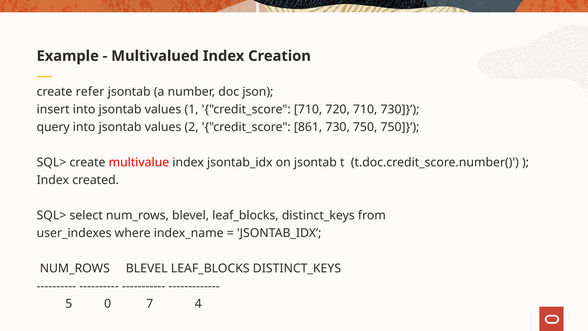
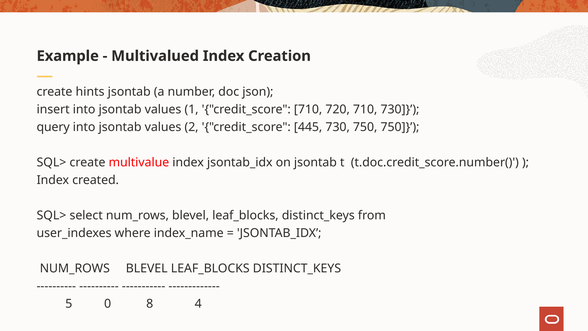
refer: refer -> hints (90, 92)
861: 861 -> 445 (308, 127)
7: 7 -> 8 (150, 303)
